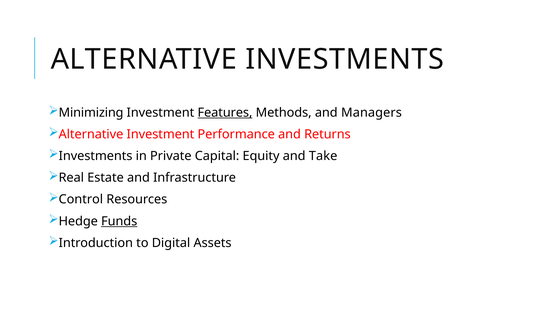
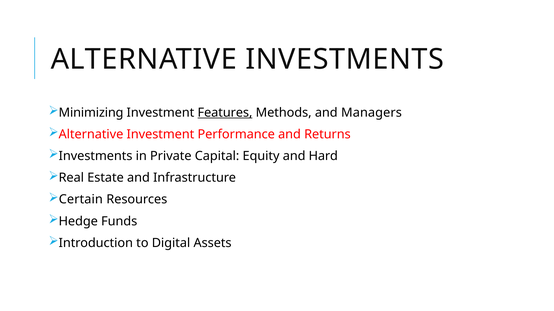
Take: Take -> Hard (323, 156)
Control: Control -> Certain (81, 200)
Funds underline: present -> none (119, 222)
